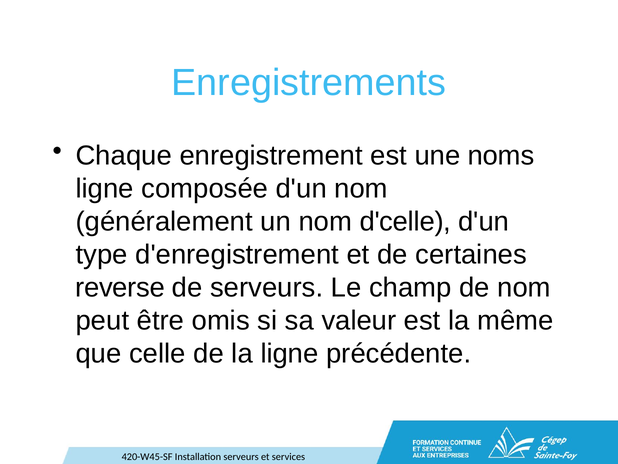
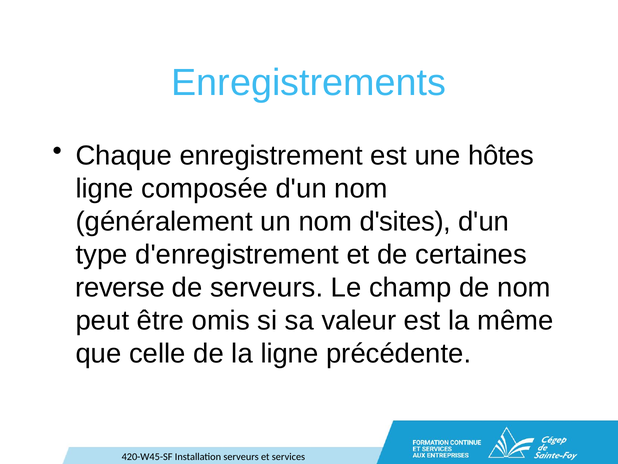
noms: noms -> hôtes (501, 155)
d'celle: d'celle -> d'sites (405, 221)
